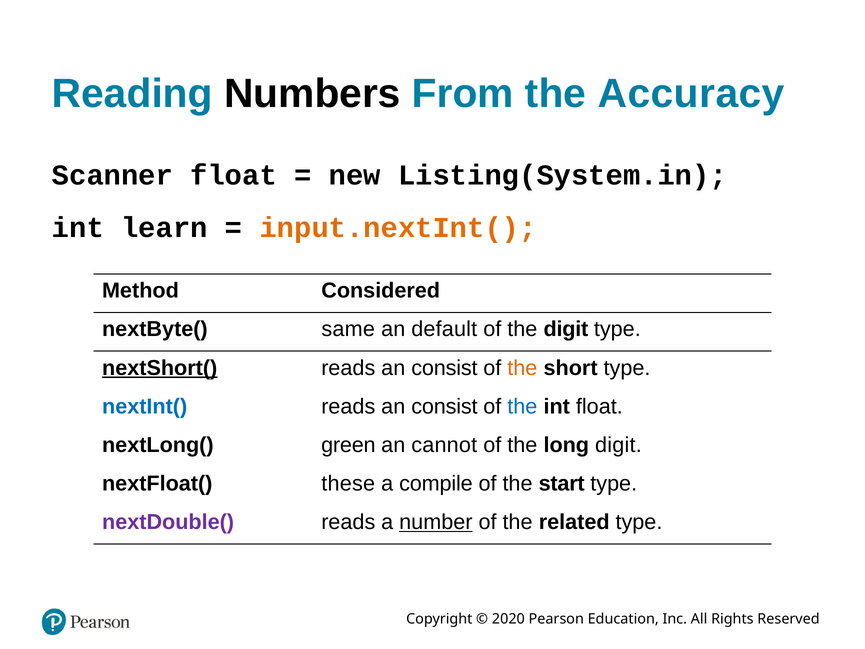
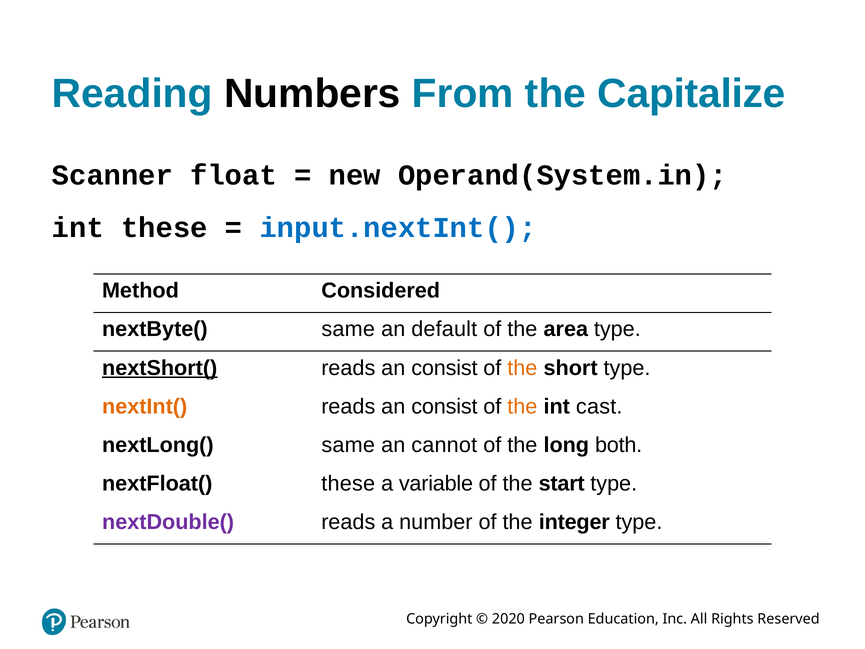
Accuracy: Accuracy -> Capitalize (691, 94)
Listing(System.in: Listing(System.in -> Operand(System.in (562, 175)
int learn: learn -> these (164, 228)
input.nextInt( colour: orange -> blue (398, 228)
the digit: digit -> area (566, 329)
nextInt( colour: blue -> orange (145, 406)
the colour: blue -> orange (522, 406)
int float: float -> cast (599, 406)
nextLong( green: green -> same (348, 445)
long digit: digit -> both (619, 445)
compile: compile -> variable (436, 483)
number underline: present -> none (436, 522)
related: related -> integer (574, 522)
